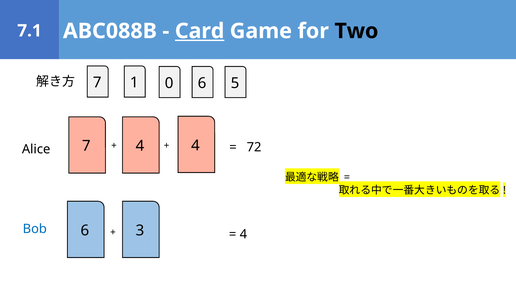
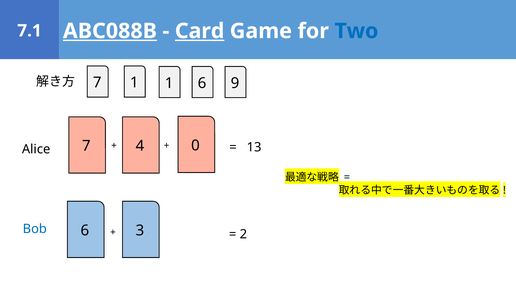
ABC088B underline: none -> present (110, 31)
Two colour: black -> blue (356, 31)
1 0: 0 -> 1 (169, 83)
5: 5 -> 9 (235, 83)
4 4: 4 -> 0 (195, 146)
72: 72 -> 13 (254, 147)
4: 4 -> 2 (243, 235)
